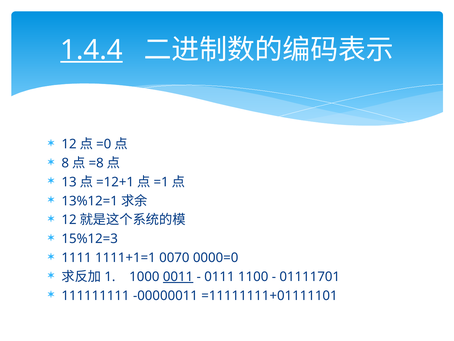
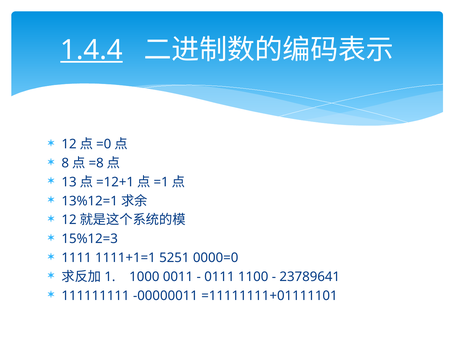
0070: 0070 -> 5251 (174, 257)
0011 underline: present -> none (178, 276)
01111701: 01111701 -> 23789641 (310, 276)
